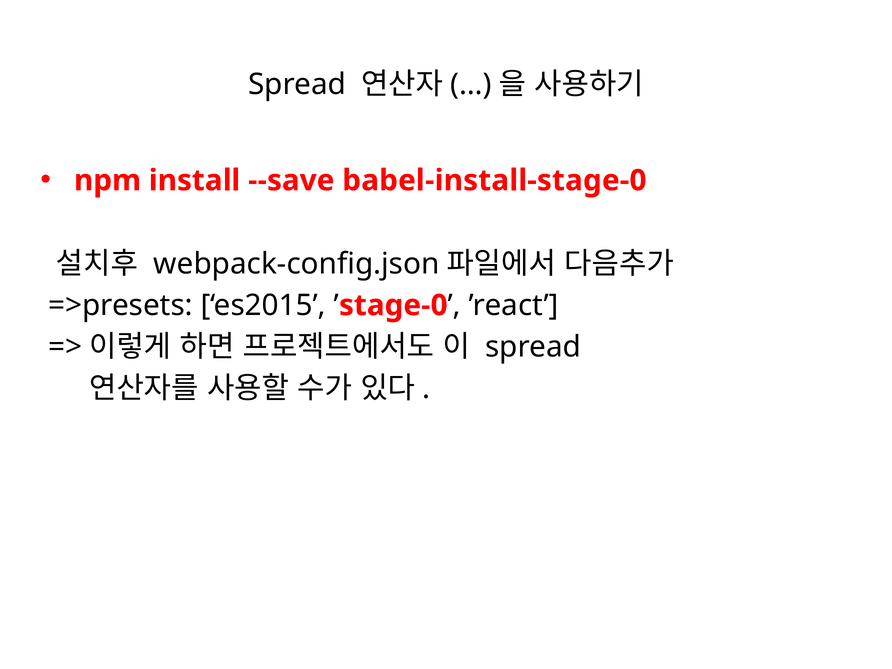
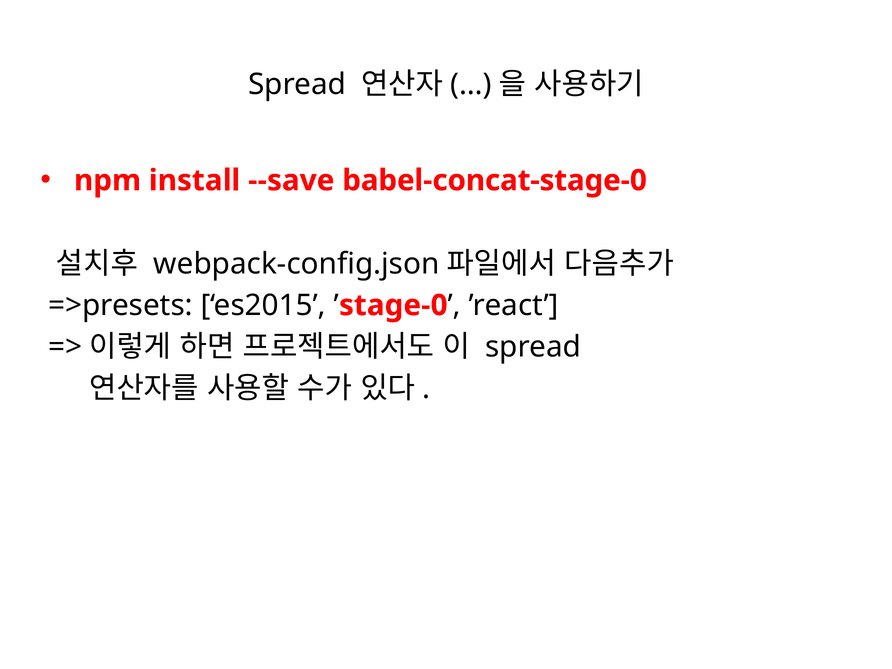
babel-install-stage-0: babel-install-stage-0 -> babel-concat-stage-0 (495, 180)
